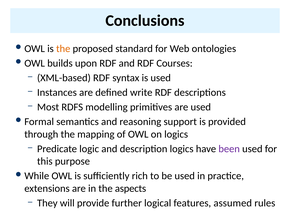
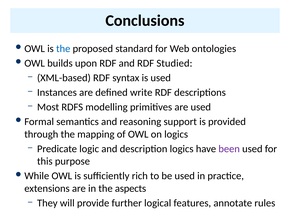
the colour: orange -> blue (63, 49)
Courses: Courses -> Studied (174, 63)
assumed: assumed -> annotate (233, 204)
